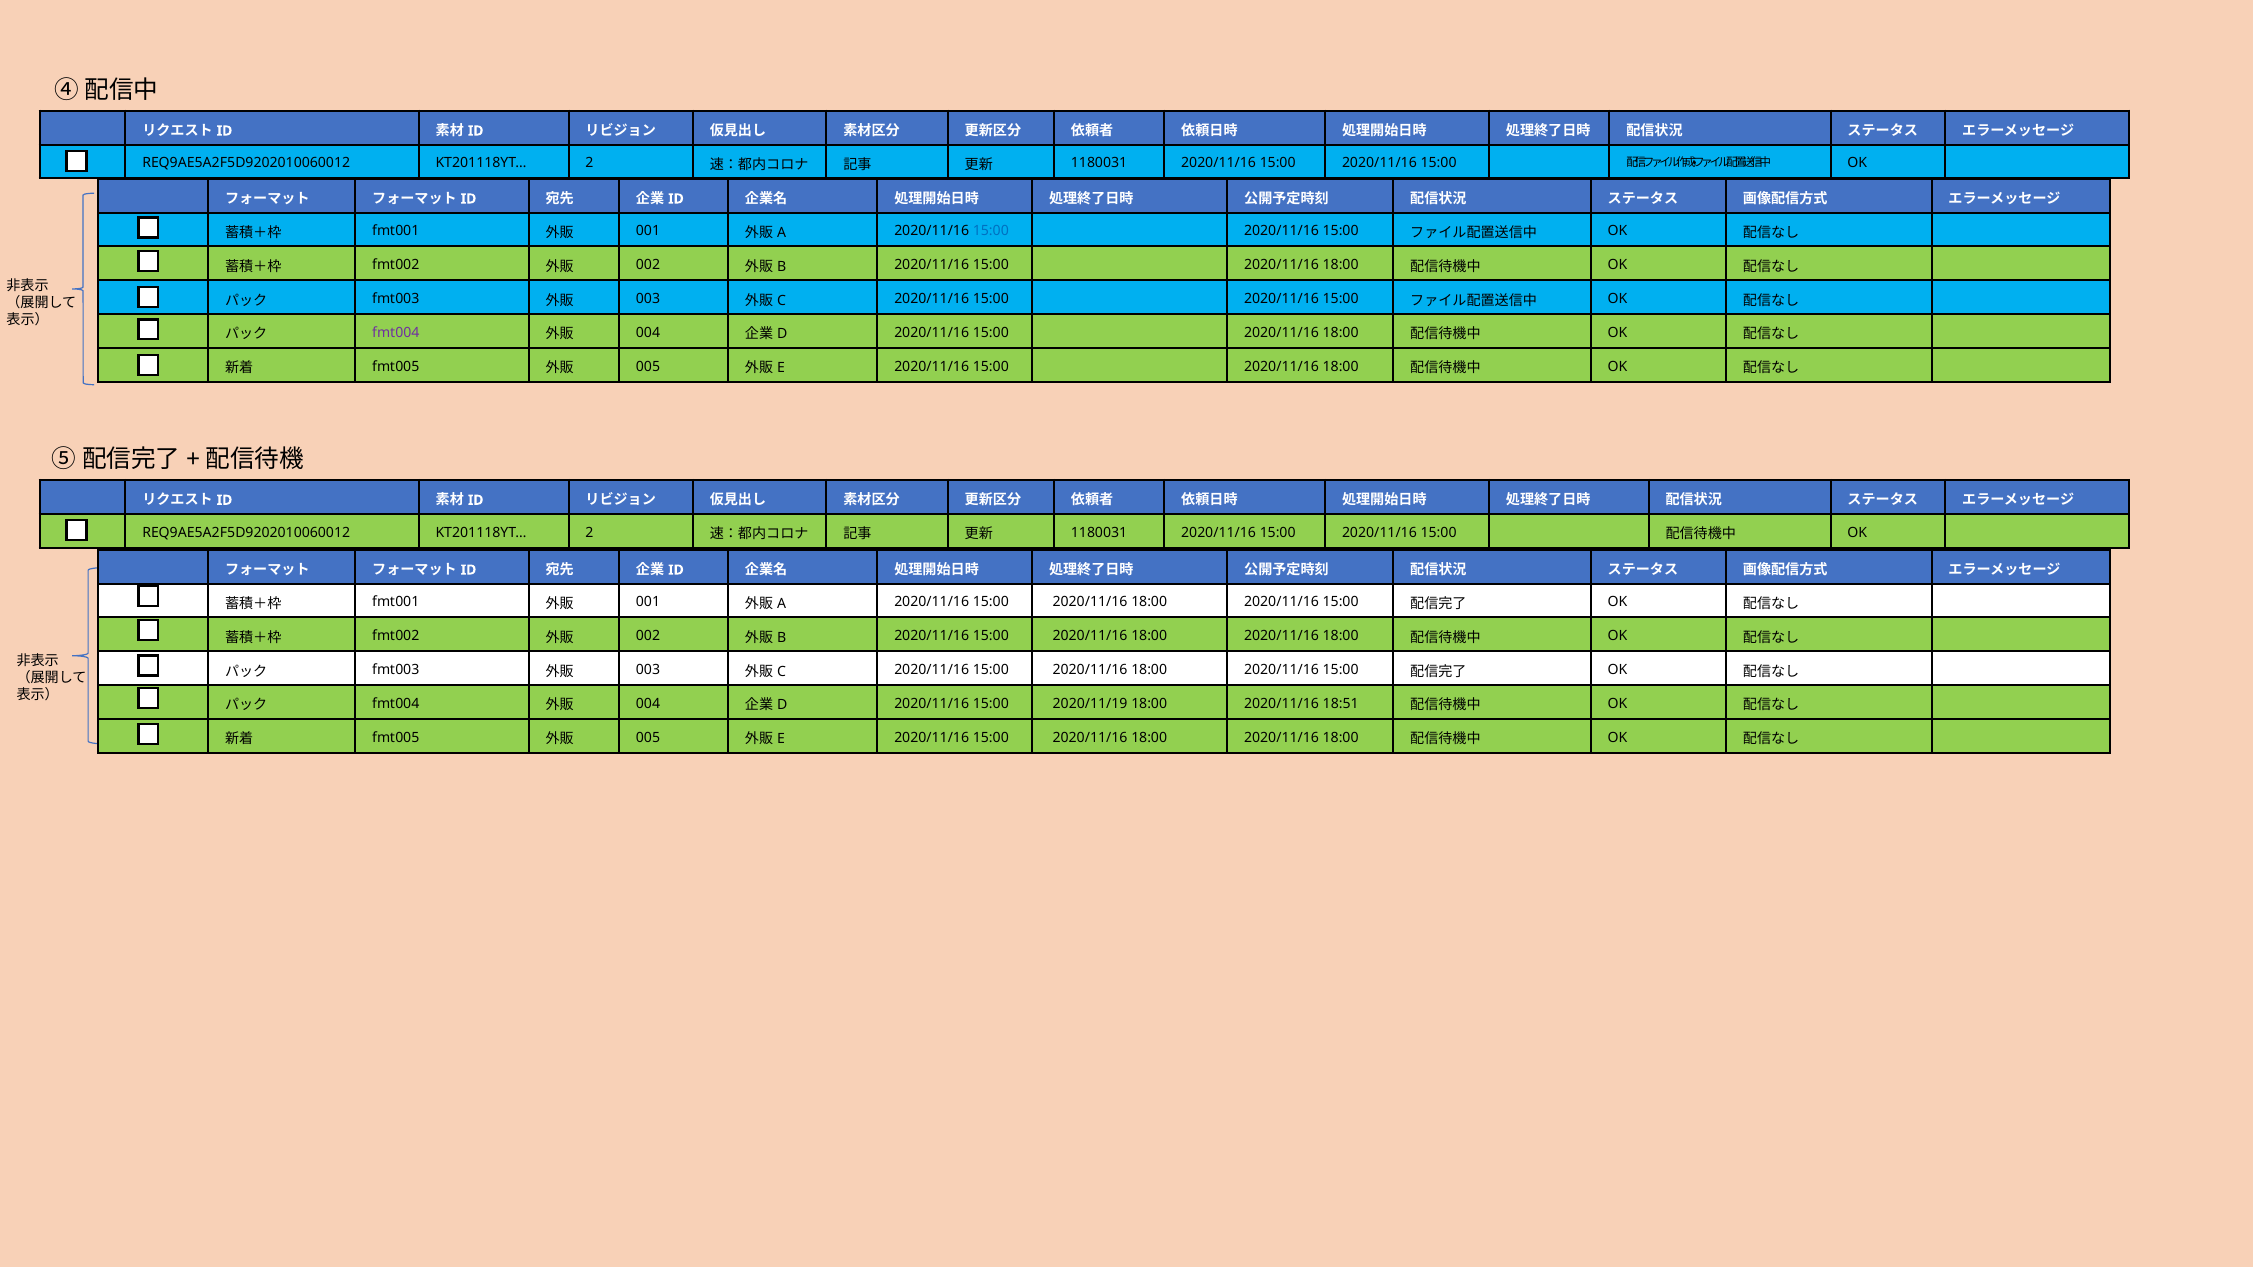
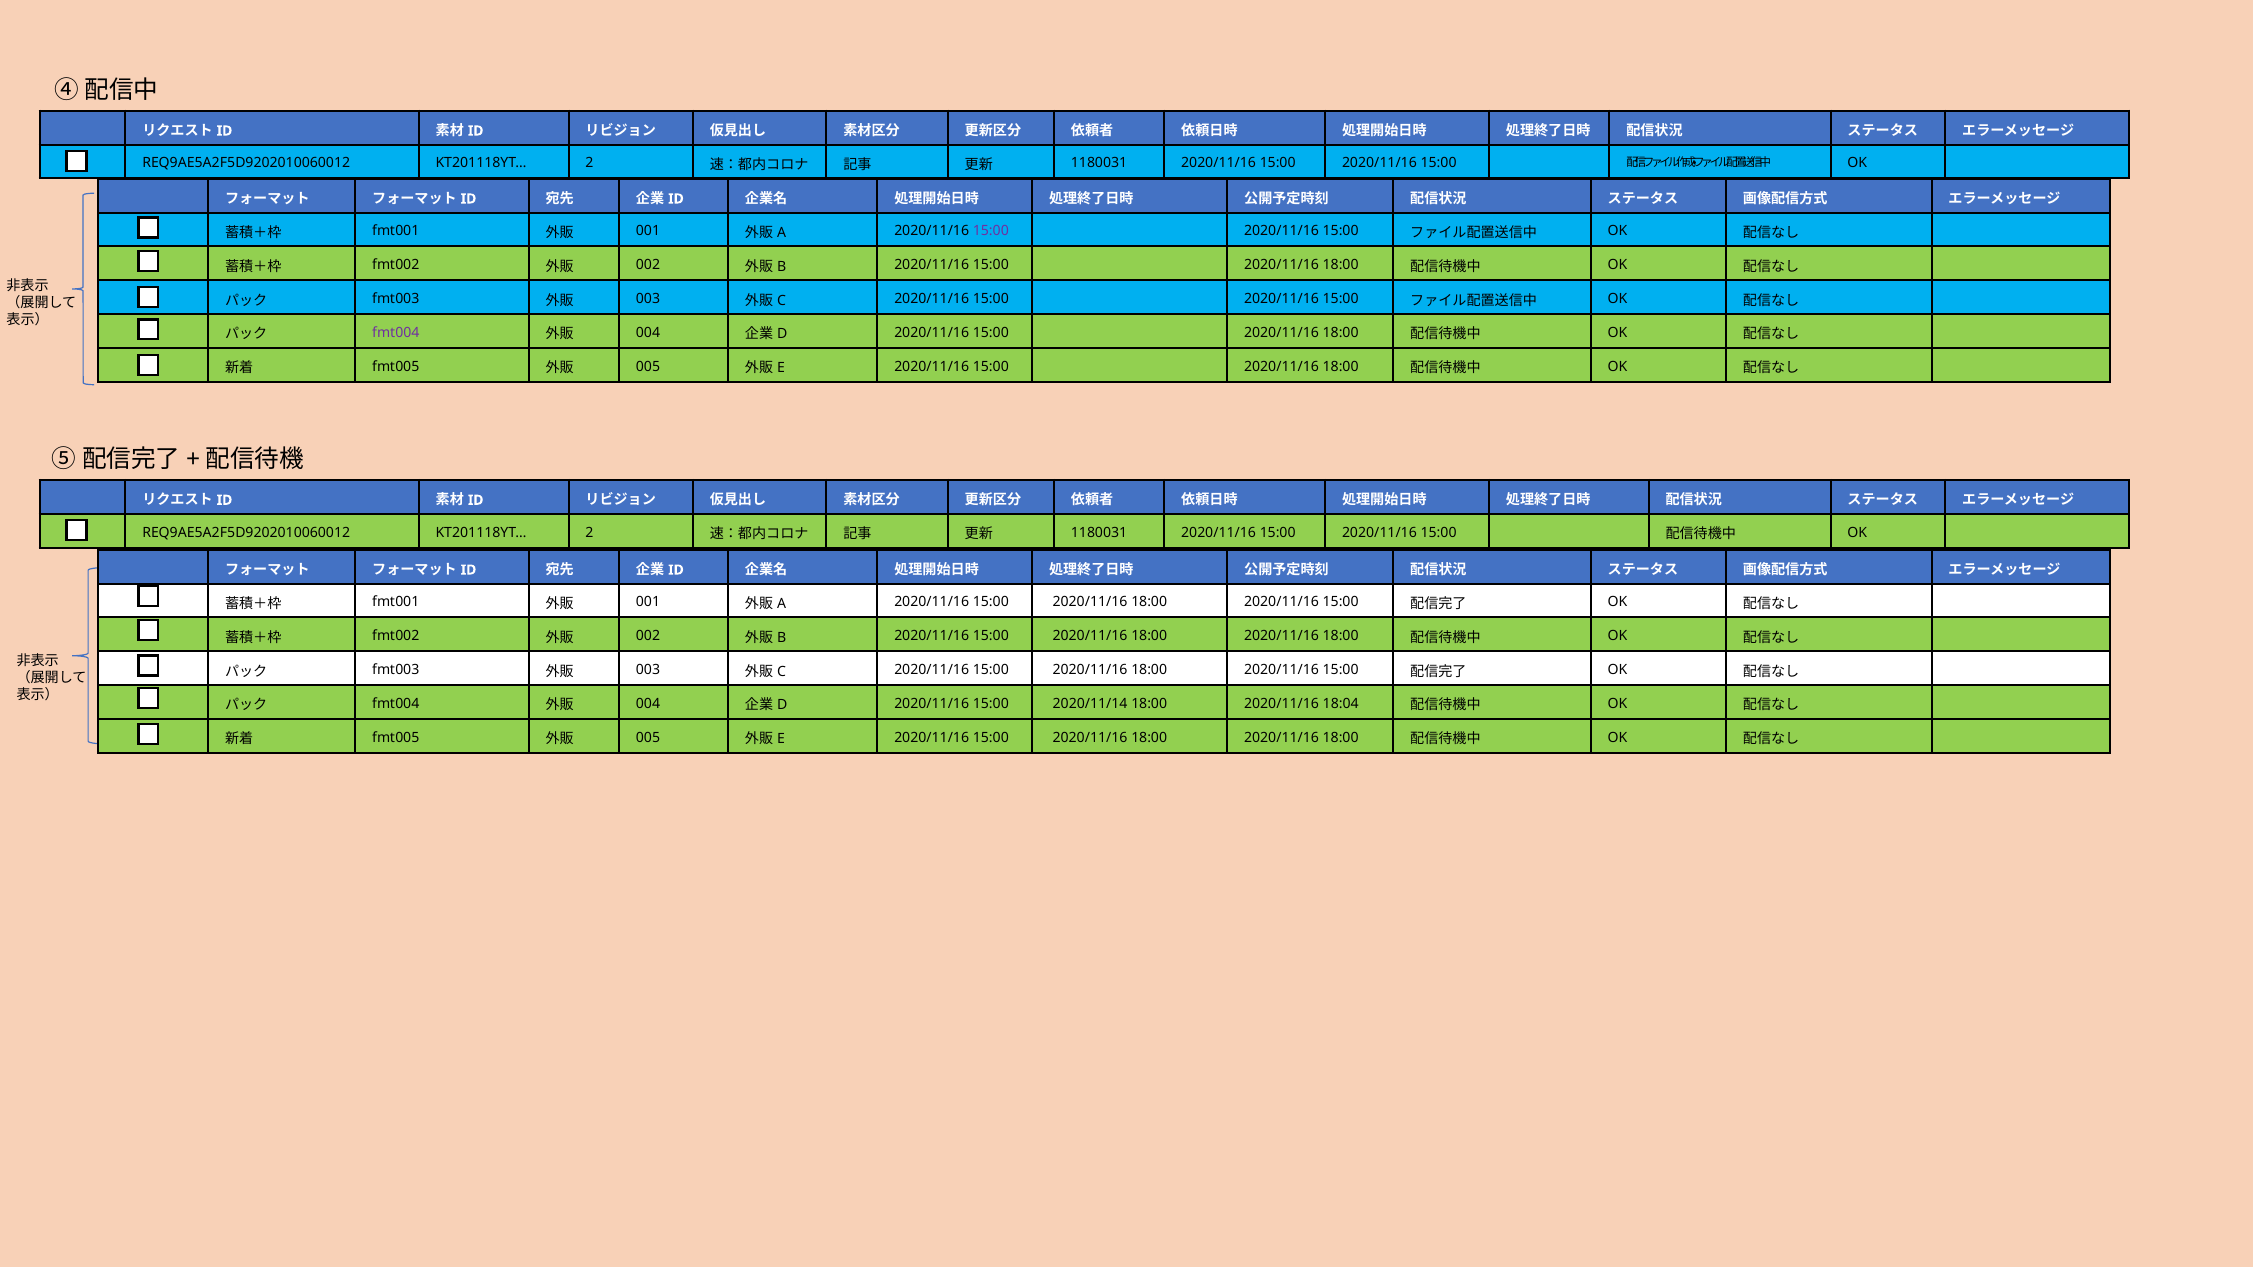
15:00 colour: blue -> purple (991, 231)
2020/11/19: 2020/11/19 -> 2020/11/14 (1090, 704)
18:51: 18:51 -> 18:04 (1341, 704)
